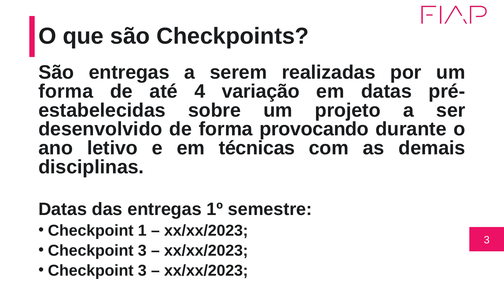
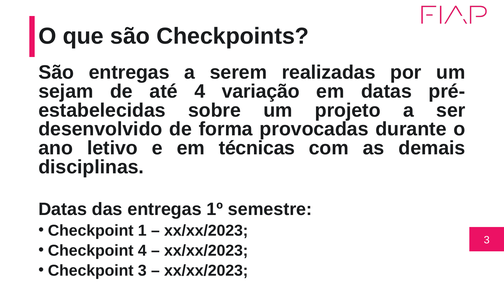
forma: forma -> sejam (66, 91)
provocando: provocando -> provocadas (314, 129)
3: 3 -> 4 (142, 250)
